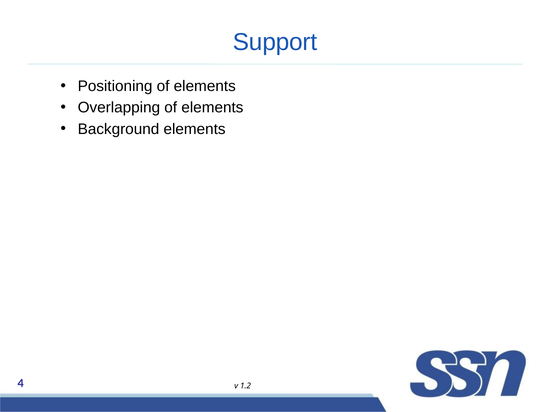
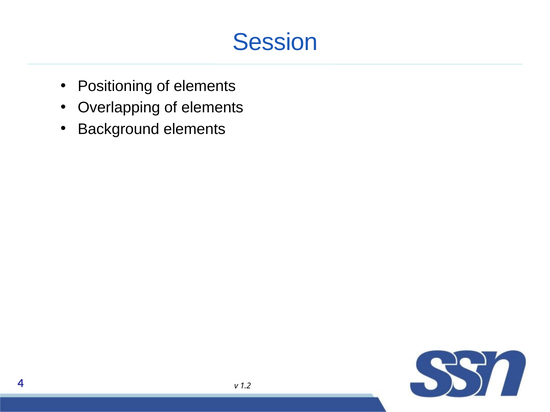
Support: Support -> Session (275, 42)
